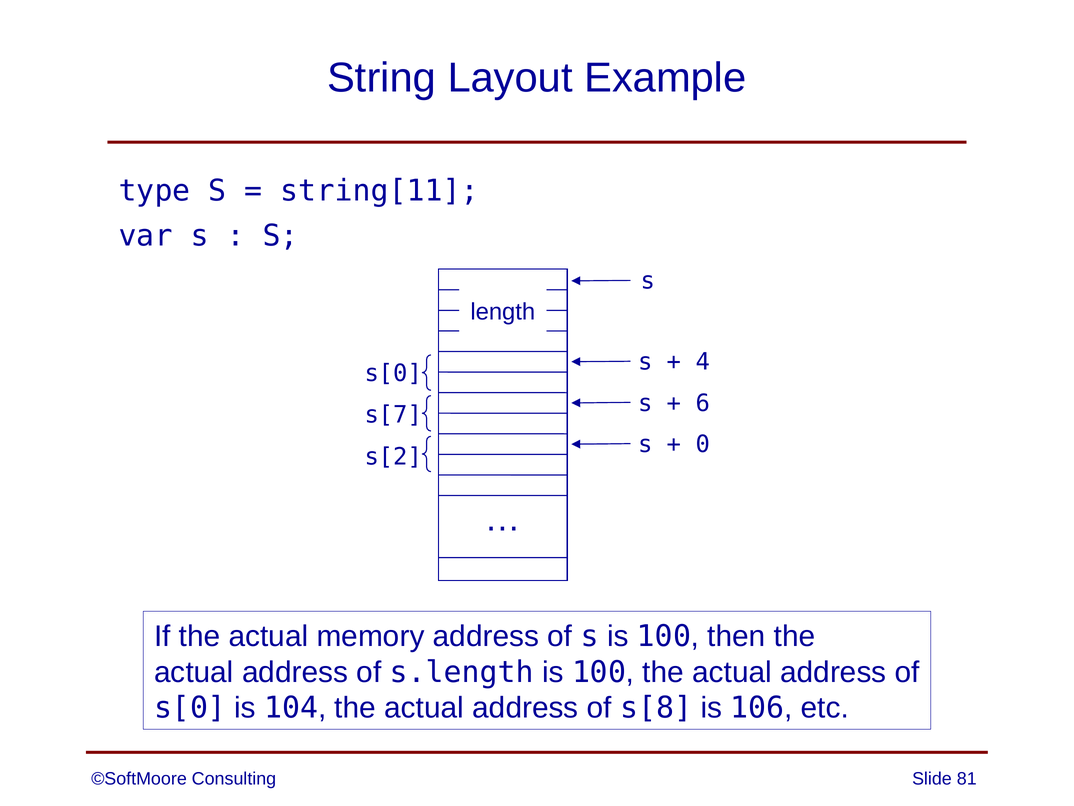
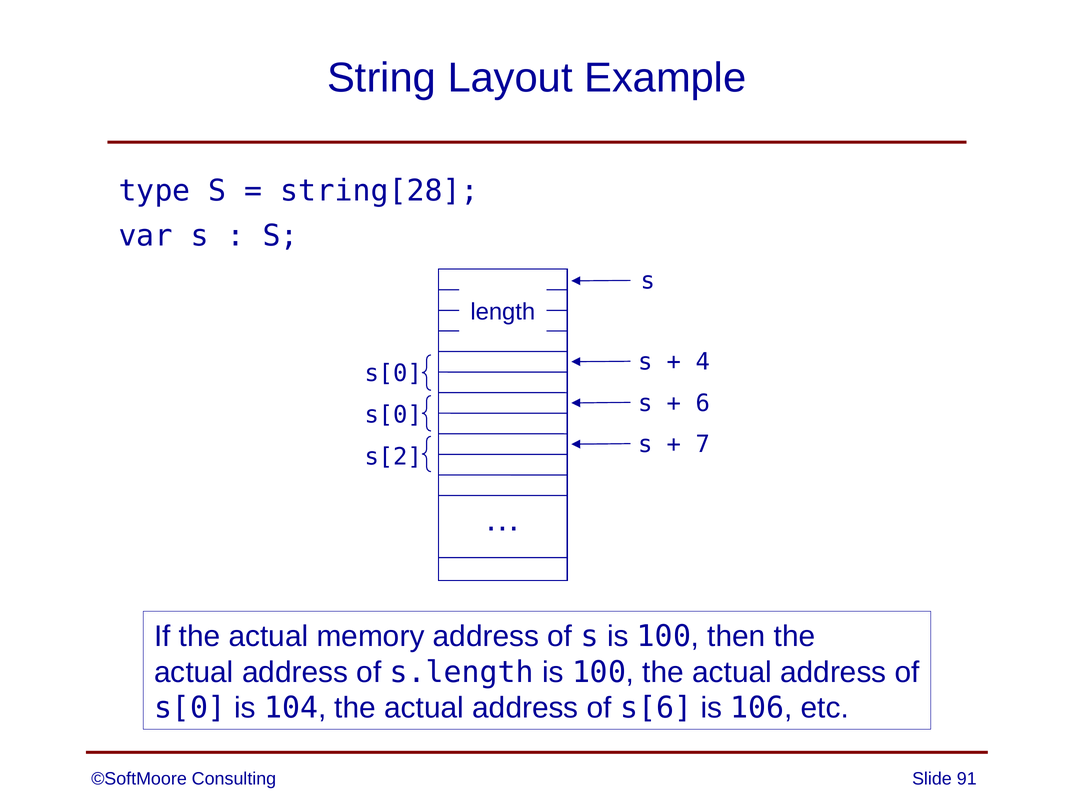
string[11: string[11 -> string[28 (380, 191)
s[7: s[7 -> s[0 (393, 415)
0: 0 -> 7 (703, 444)
s[8: s[8 -> s[6 (656, 708)
81: 81 -> 91 (967, 778)
